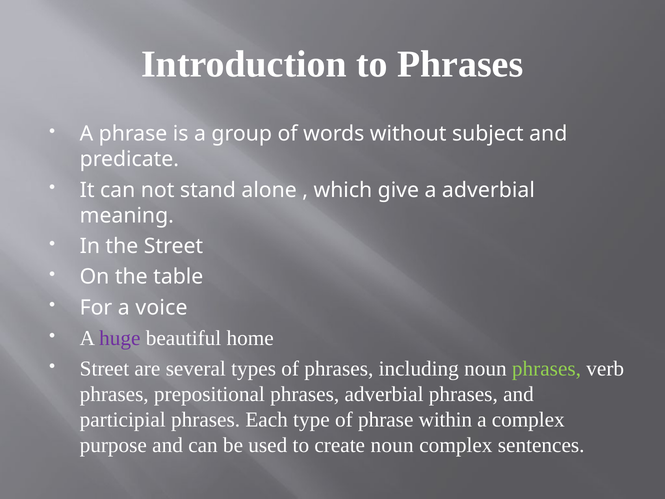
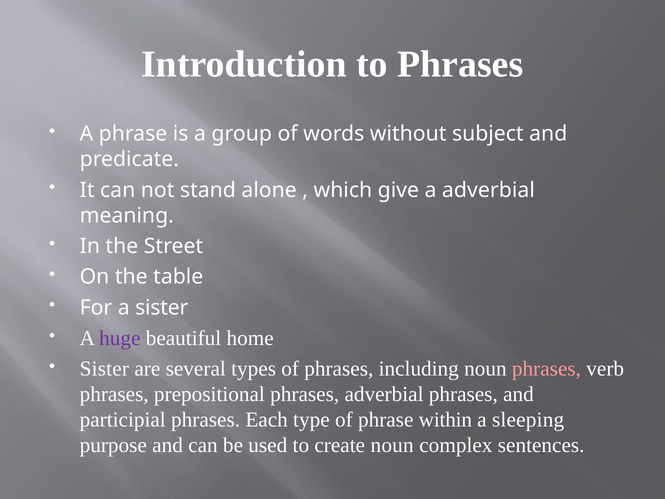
a voice: voice -> sister (162, 307)
Street: Street -> Sister (104, 369)
phrases colour: light green -> pink (546, 369)
a complex: complex -> sleeping (528, 420)
